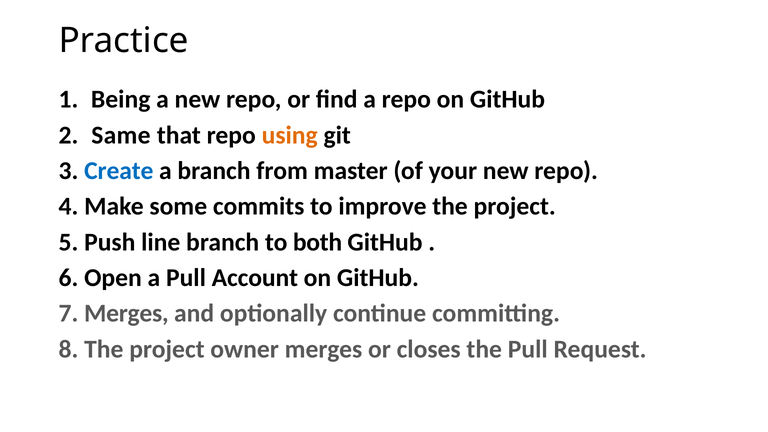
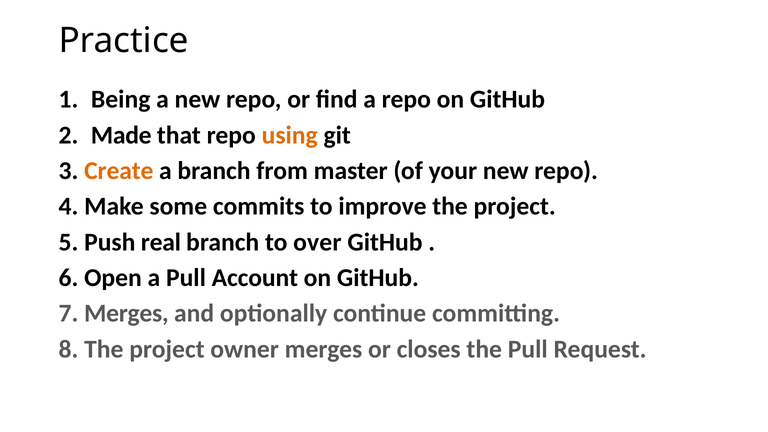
Same: Same -> Made (121, 135)
Create colour: blue -> orange (119, 171)
line: line -> real (161, 242)
both: both -> over (317, 242)
